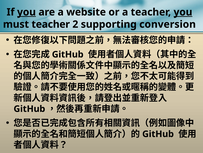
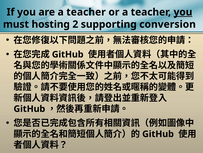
you underline: present -> none (26, 12)
are a website: website -> teacher (86, 12)
must teacher: teacher -> hosting (51, 24)
